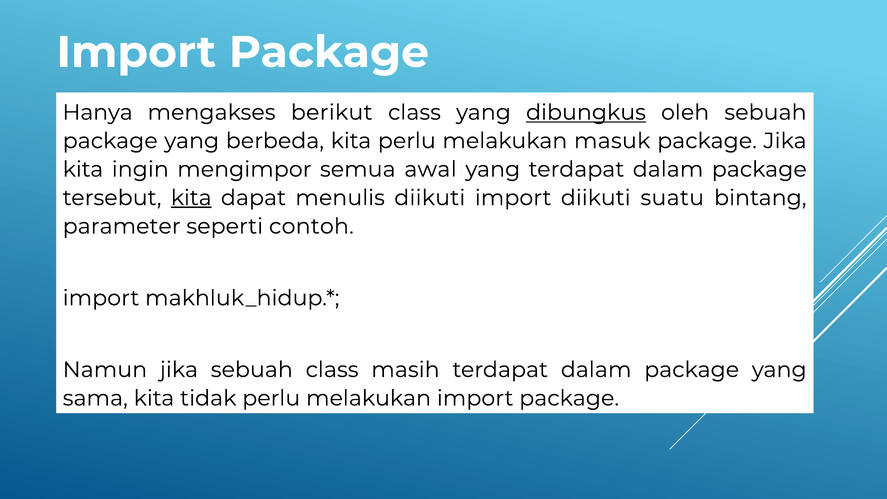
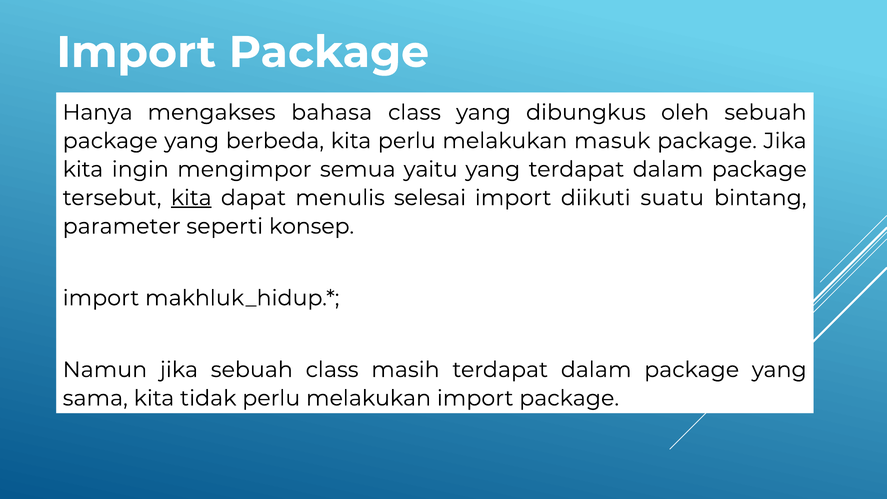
berikut: berikut -> bahasa (332, 112)
dibungkus underline: present -> none (586, 112)
awal: awal -> yaitu (431, 169)
menulis diikuti: diikuti -> selesai (430, 198)
contoh: contoh -> konsep (312, 226)
